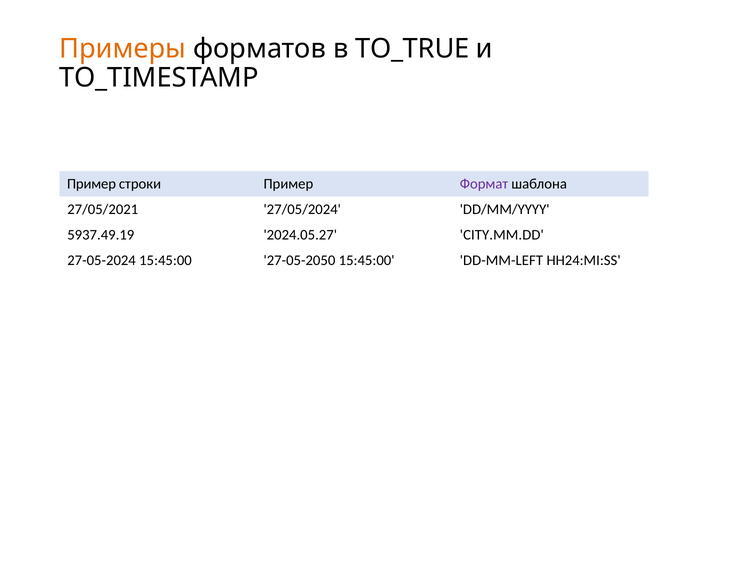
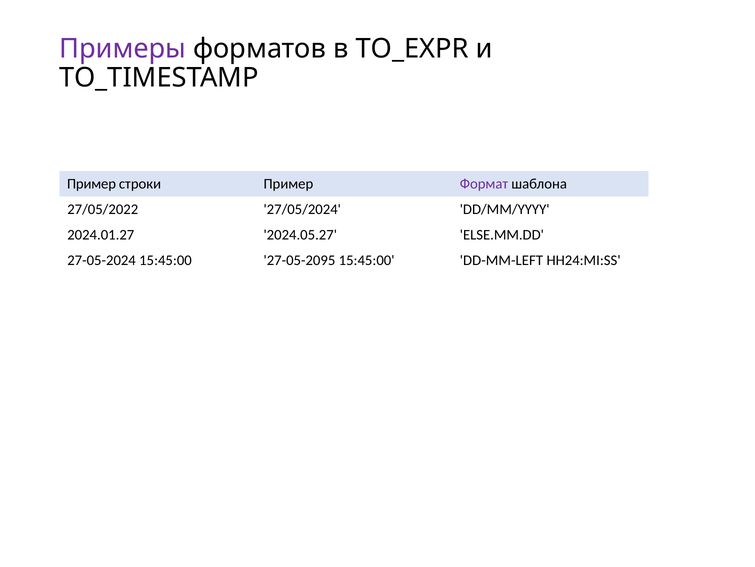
Примеры colour: orange -> purple (123, 48)
TO_TRUE: TO_TRUE -> TO_EXPR (412, 48)
27/05/2021: 27/05/2021 -> 27/05/2022 (103, 209)
5937.49.19: 5937.49.19 -> 2024.01.27 (101, 235)
CITY.MM.DD: CITY.MM.DD -> ELSE.MM.DD (502, 235)
27-05-2050: 27-05-2050 -> 27-05-2095 (299, 260)
